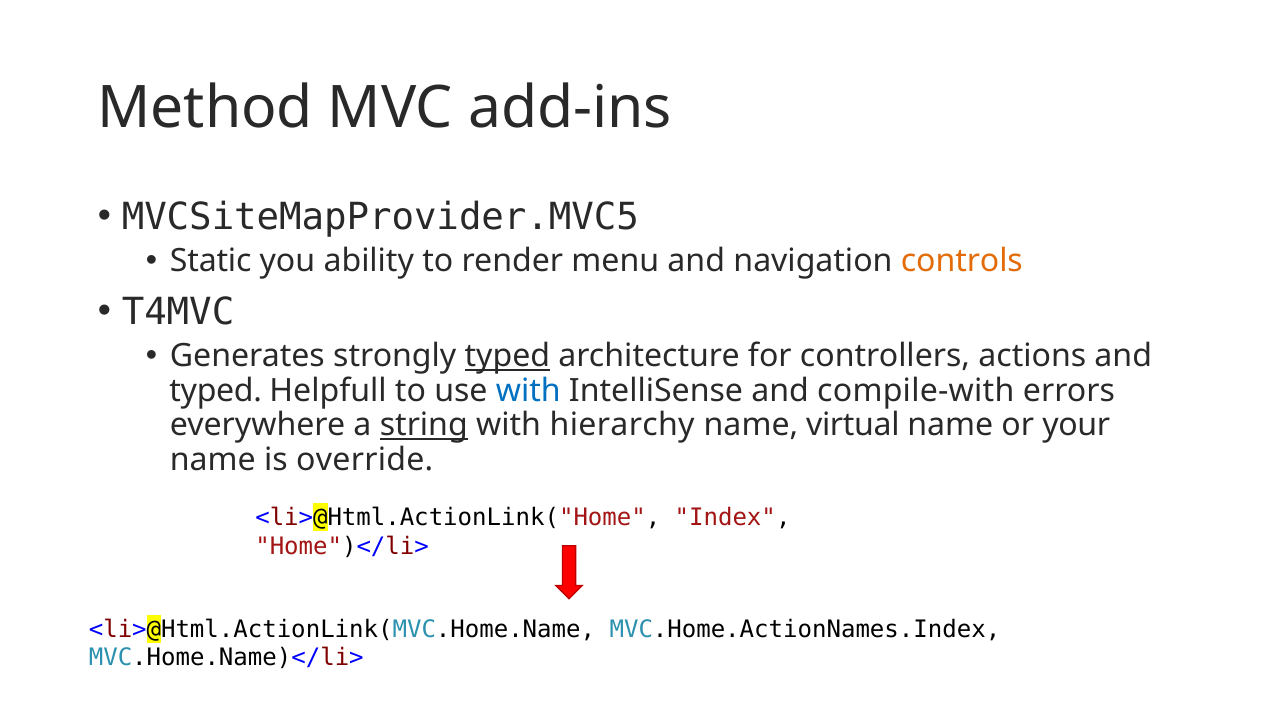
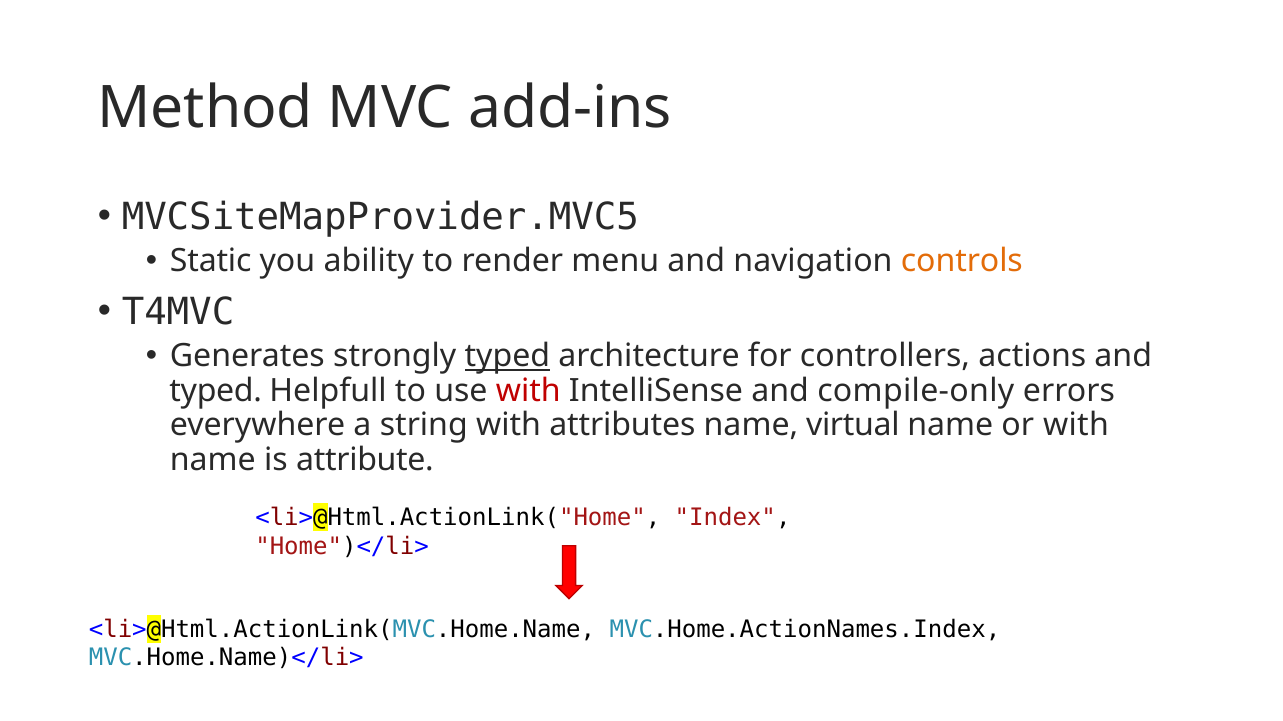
with colour: blue -> red (528, 391)
compile-with: compile-with -> compile-only (916, 391)
string underline: present -> none (424, 425)
hierarchy: hierarchy -> attributes (622, 425)
or your: your -> with (1076, 425)
override: override -> attribute (365, 460)
